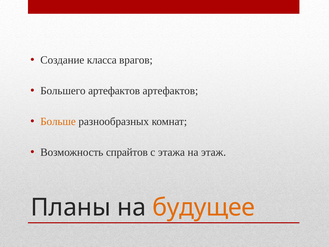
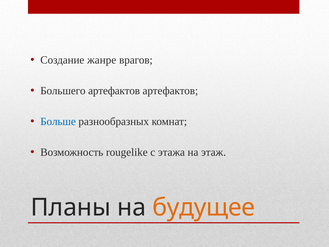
класса: класса -> жанре (102, 60)
Больше colour: orange -> blue (58, 121)
спрайтов: спрайтов -> rougelike (127, 152)
